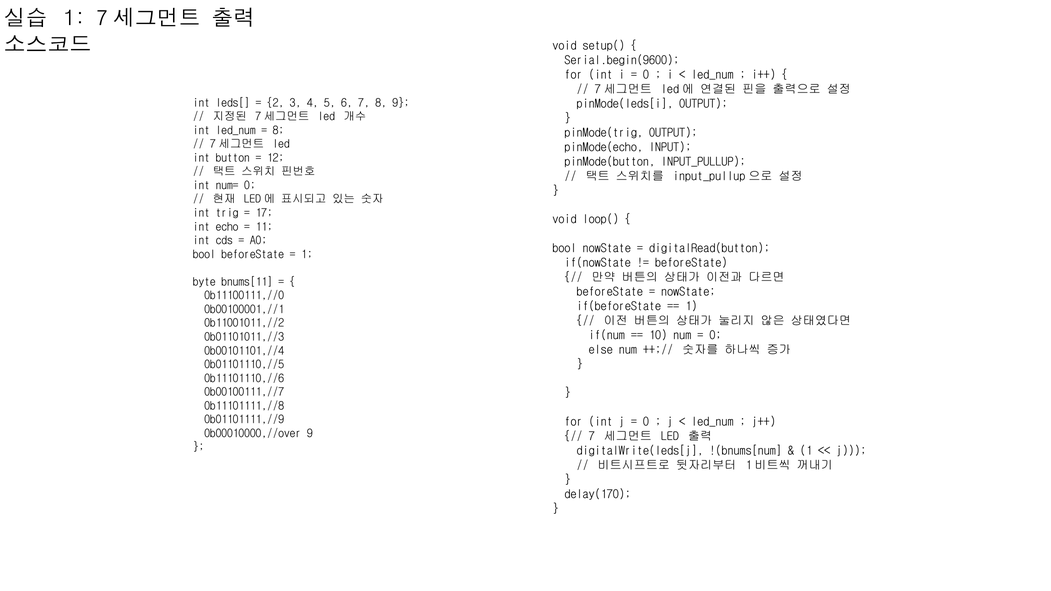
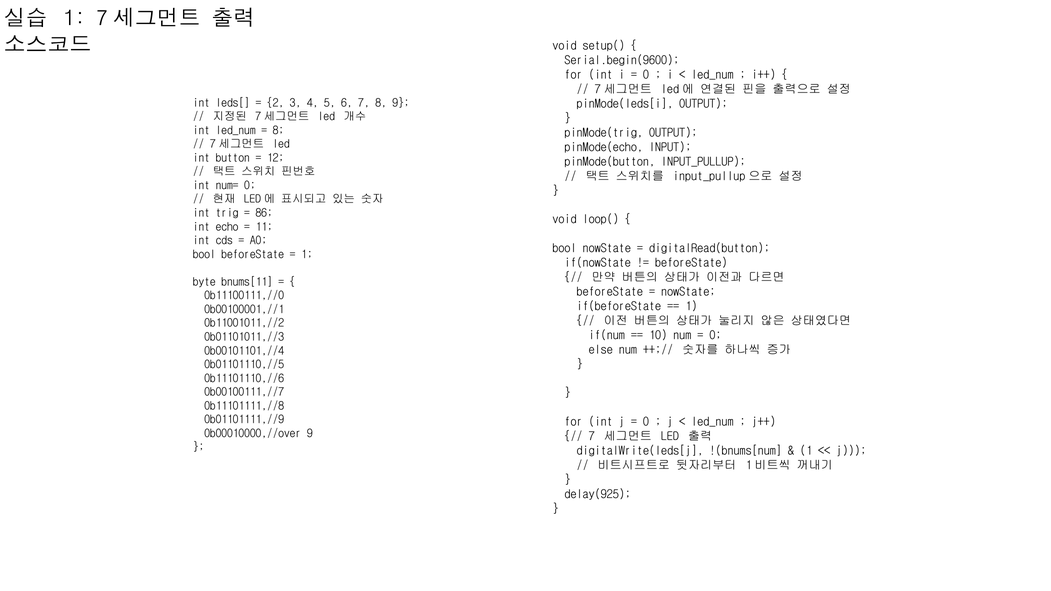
17: 17 -> 86 (264, 213)
delay(170: delay(170 -> delay(925 (598, 494)
